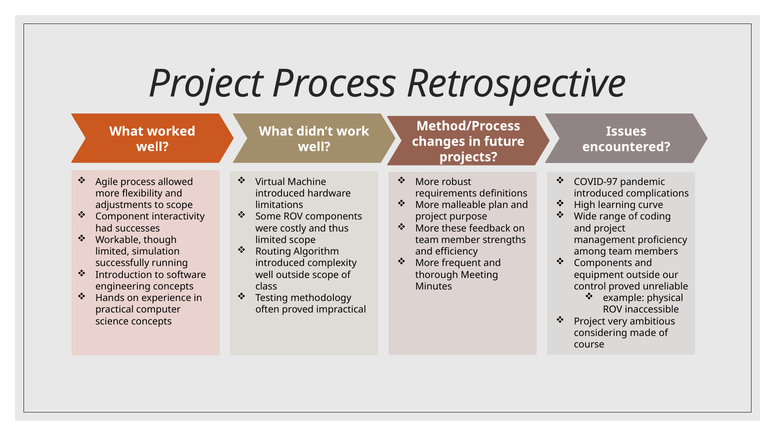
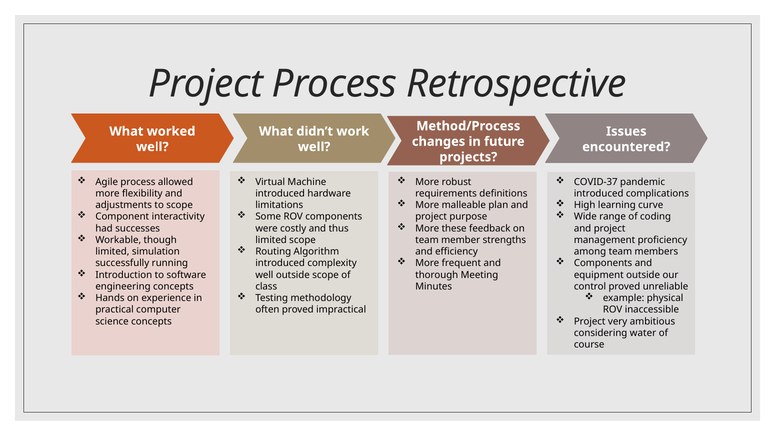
COVID-97: COVID-97 -> COVID-37 (596, 182)
made: made -> water (643, 333)
